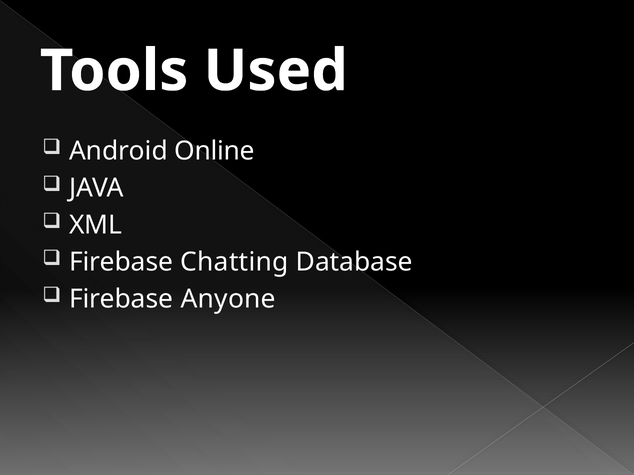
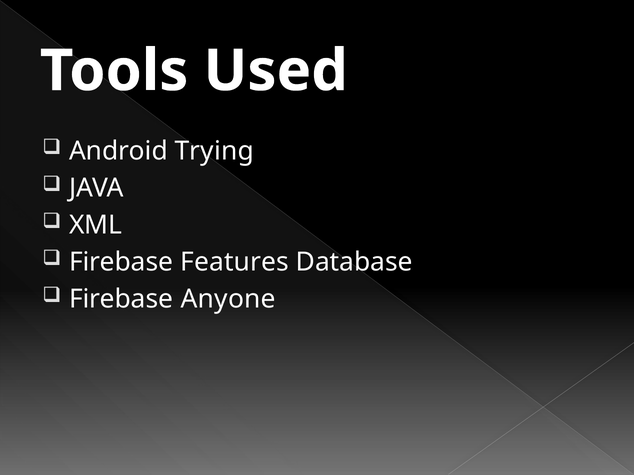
Online: Online -> Trying (214, 151)
Chatting: Chatting -> Features (235, 262)
